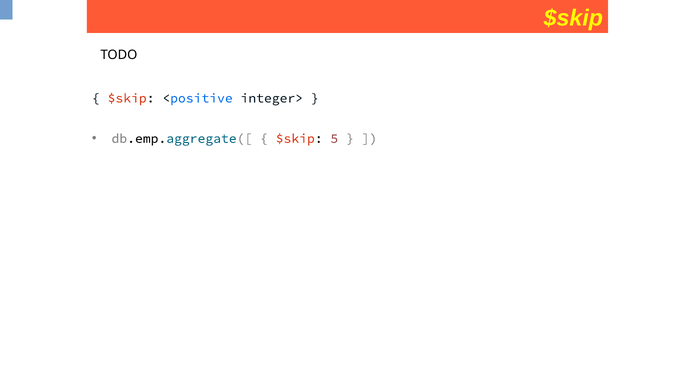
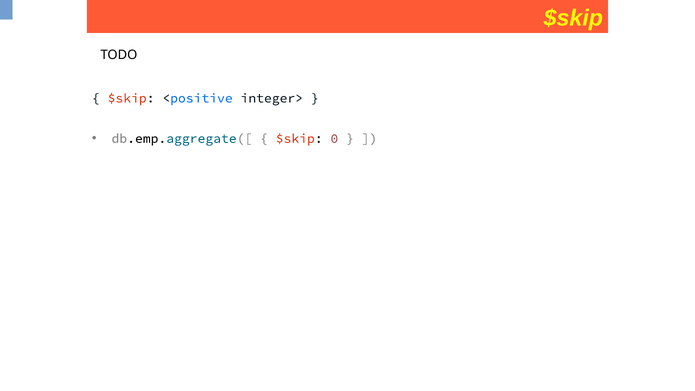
5: 5 -> 0 (334, 138)
